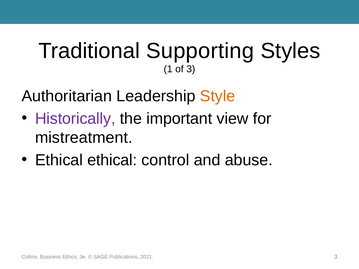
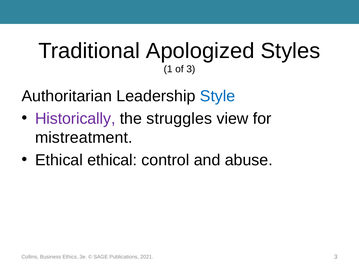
Supporting: Supporting -> Apologized (200, 51)
Style colour: orange -> blue (218, 96)
important: important -> struggles (179, 119)
